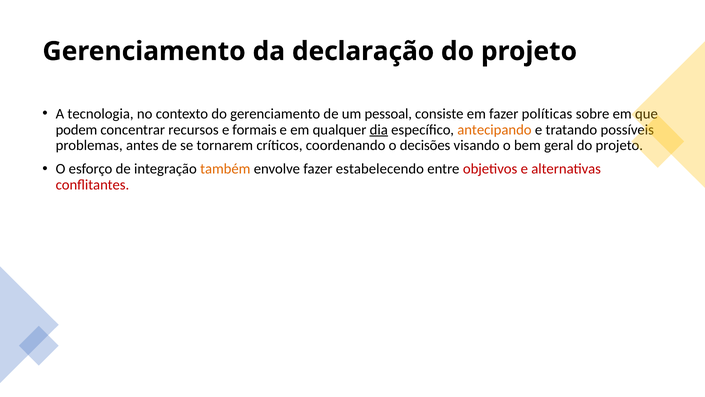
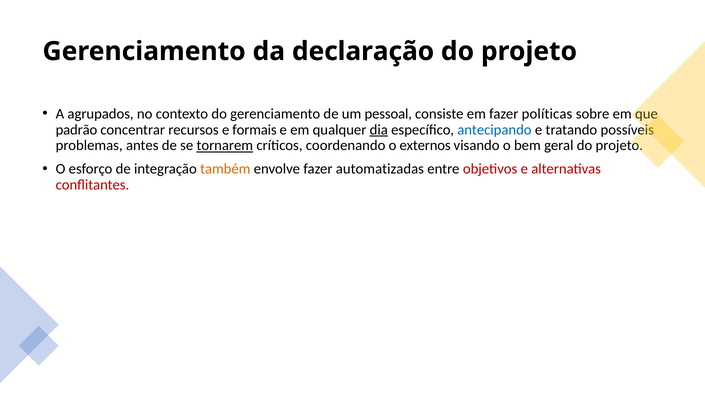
tecnologia: tecnologia -> agrupados (101, 114)
podem: podem -> padrão (76, 130)
antecipando colour: orange -> blue (494, 130)
tornarem underline: none -> present (225, 145)
decisões: decisões -> externos (425, 145)
estabelecendo: estabelecendo -> automatizadas (380, 169)
